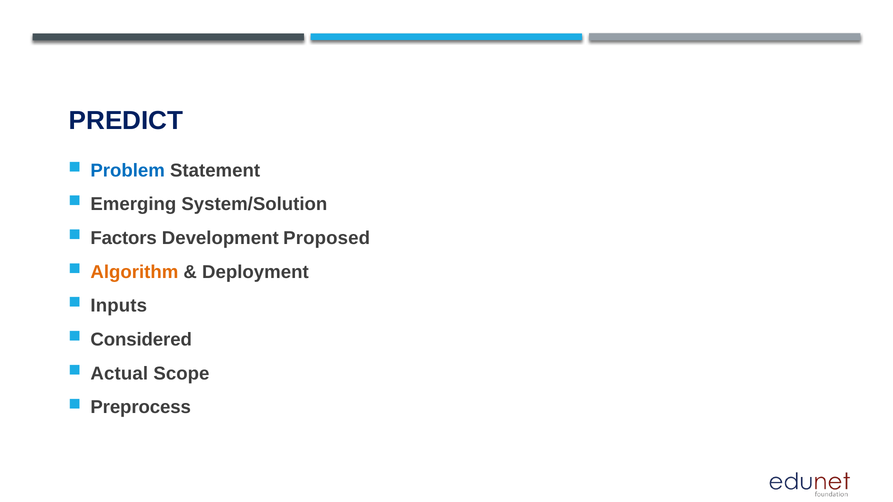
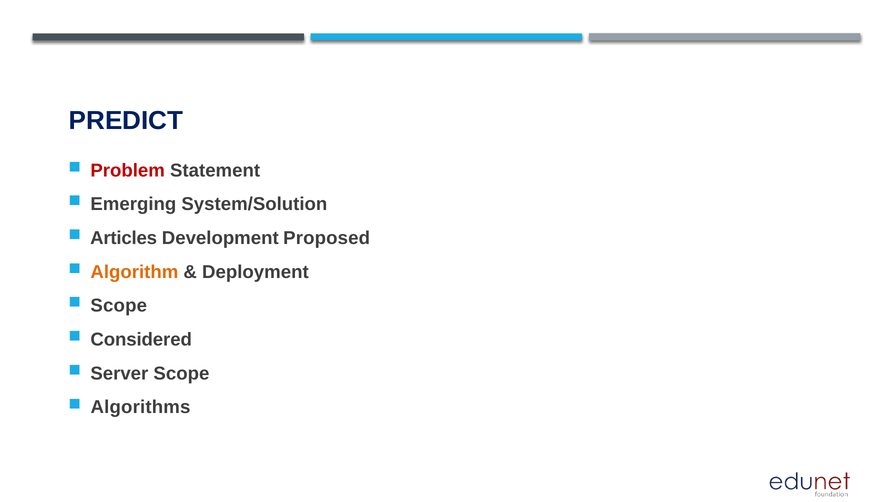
Problem colour: blue -> red (128, 170)
Factors: Factors -> Articles (124, 238)
Inputs: Inputs -> Scope (119, 306)
Actual: Actual -> Server (119, 374)
Preprocess: Preprocess -> Algorithms (141, 407)
